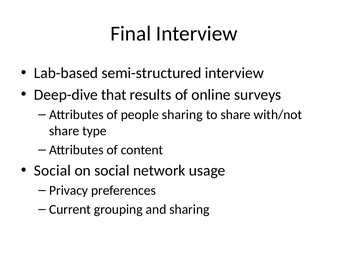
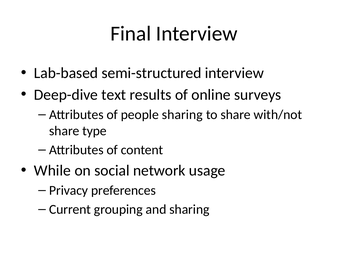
that: that -> text (114, 95)
Social: Social -> While (52, 170)
